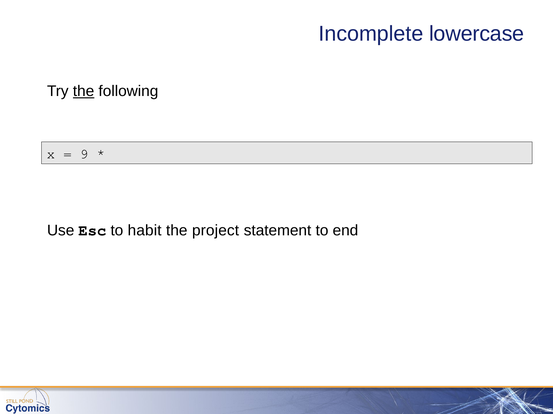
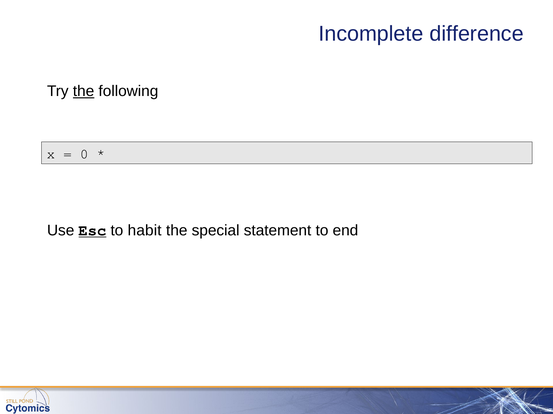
lowercase: lowercase -> difference (477, 34)
9: 9 -> 0 (84, 154)
Esc underline: none -> present (92, 231)
project: project -> special (216, 231)
